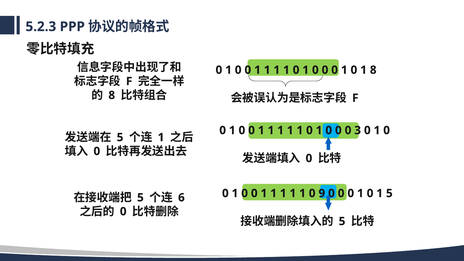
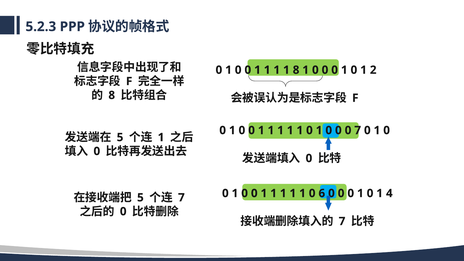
0: 0 -> 8 (296, 70)
1 8: 8 -> 2 (373, 70)
0 3: 3 -> 7 (358, 130)
9: 9 -> 6 (322, 193)
1 5: 5 -> 4 (389, 193)
6: 6 -> 7 (181, 198)
5: 5 -> 7 (342, 221)
